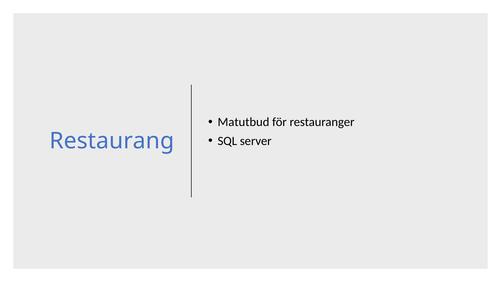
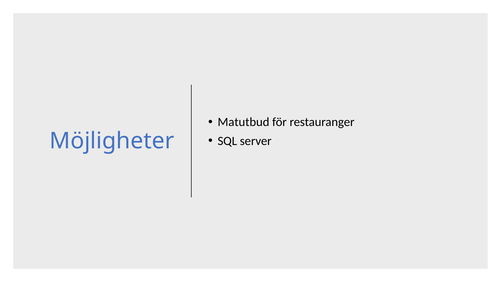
Restaurang: Restaurang -> Möjligheter (112, 141)
